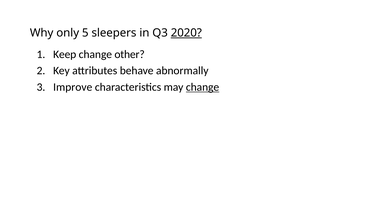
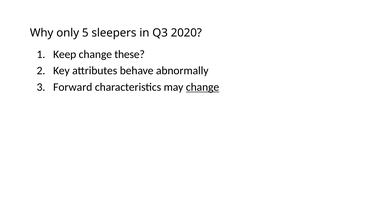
2020 underline: present -> none (186, 33)
other: other -> these (130, 54)
Improve: Improve -> Forward (73, 87)
